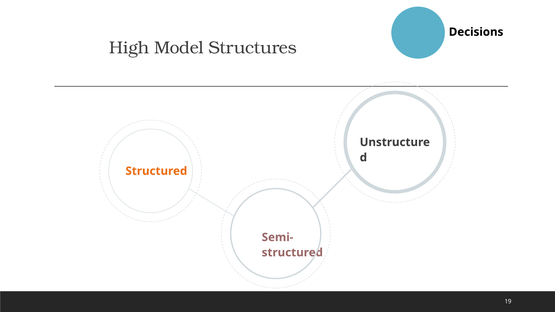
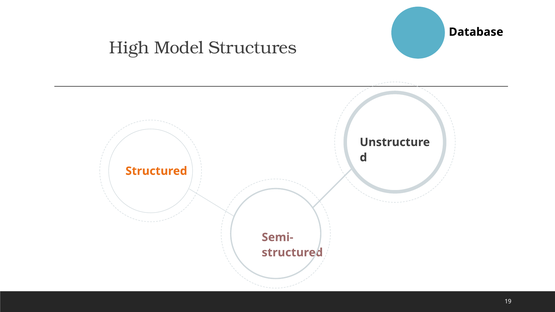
Decisions: Decisions -> Database (476, 32)
